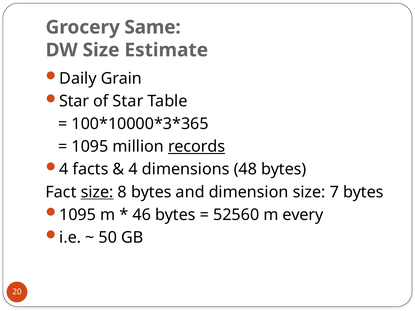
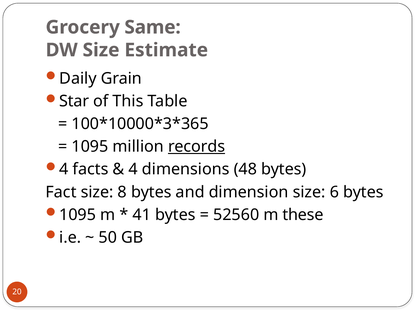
of Star: Star -> This (128, 101)
size underline: present -> none (97, 192)
7: 7 -> 6 (334, 192)
46: 46 -> 41 (142, 215)
every: every -> these (303, 215)
